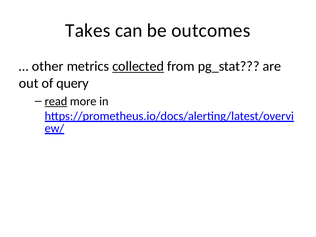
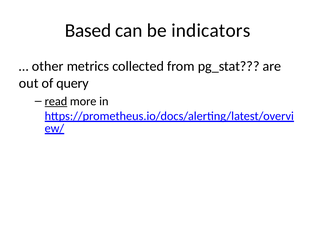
Takes: Takes -> Based (88, 31)
outcomes: outcomes -> indicators (211, 31)
collected underline: present -> none (138, 66)
